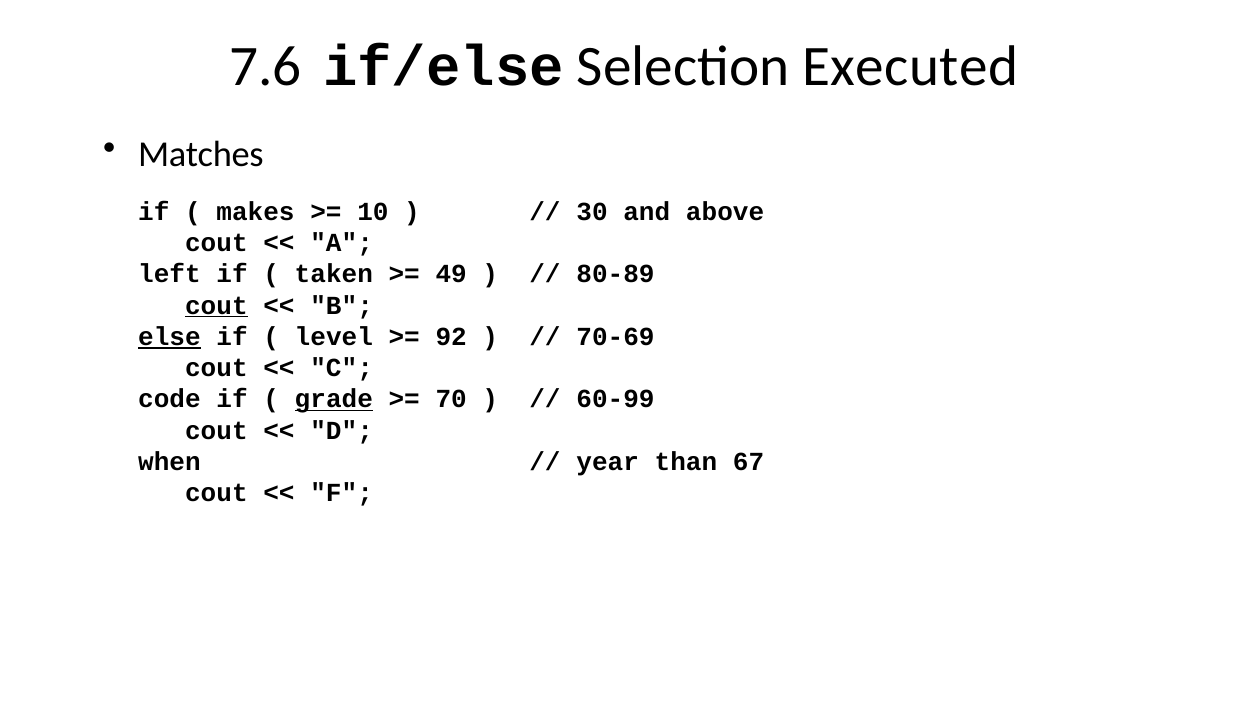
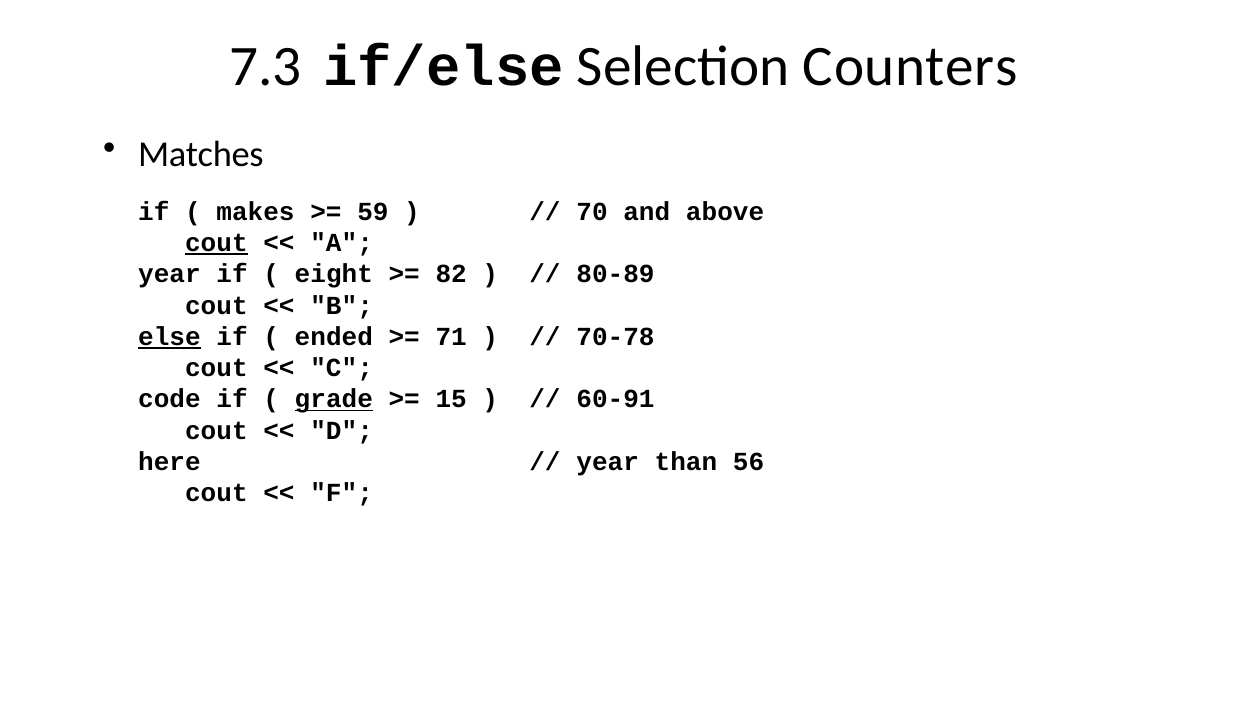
7.6: 7.6 -> 7.3 (266, 66)
Executed: Executed -> Counters (910, 66)
10: 10 -> 59 (373, 212)
30: 30 -> 70 (592, 212)
cout underline: none -> present (216, 243)
left: left -> year (169, 274)
taken: taken -> eight (334, 274)
49: 49 -> 82 (451, 274)
cout underline: present -> none (216, 305)
level: level -> ended (334, 337)
92: 92 -> 71 (451, 337)
70-69: 70-69 -> 70-78 (615, 337)
70: 70 -> 15 (451, 399)
60-99: 60-99 -> 60-91 (615, 399)
when: when -> here (169, 461)
67: 67 -> 56 (749, 461)
